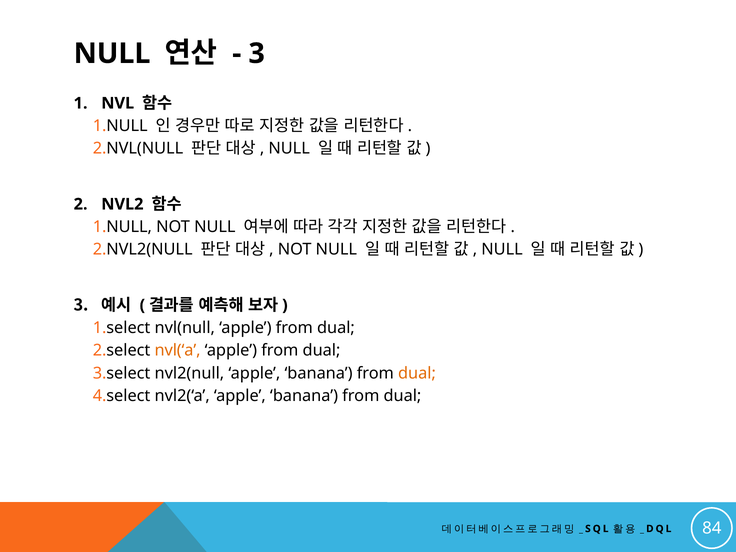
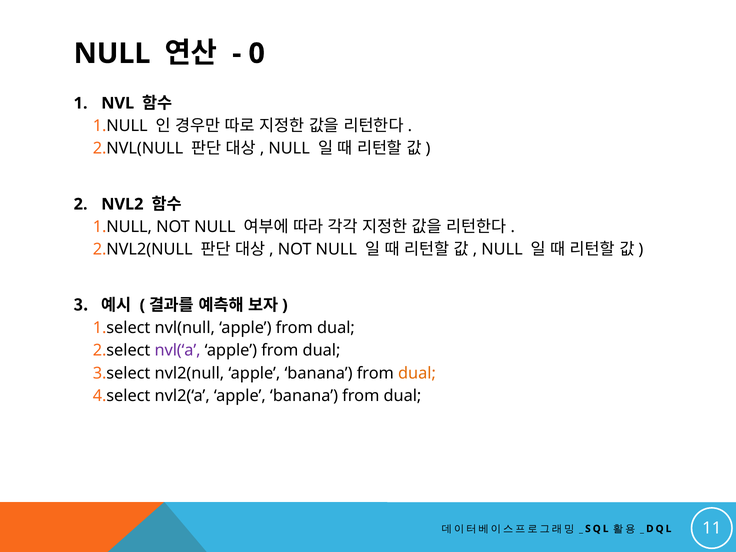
3: 3 -> 0 (257, 53)
nvl(‘a colour: orange -> purple (178, 350)
84: 84 -> 11 (712, 528)
